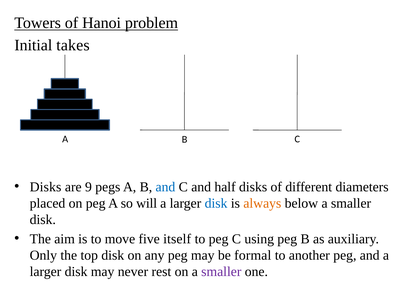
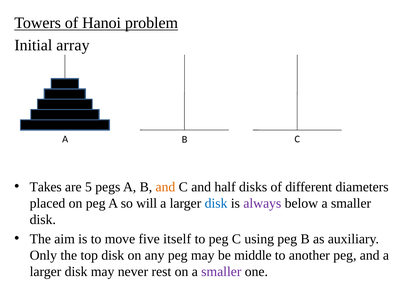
takes: takes -> array (73, 45)
Disks: Disks -> Takes (46, 187)
9: 9 -> 5 (88, 187)
and colour: blue -> orange (165, 187)
always colour: orange -> purple (262, 203)
formal: formal -> middle (253, 255)
